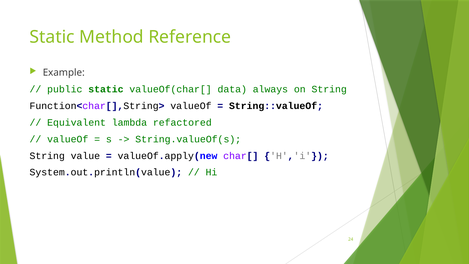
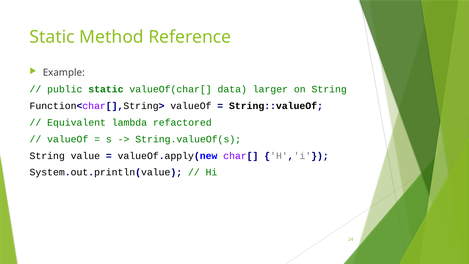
always: always -> larger (270, 89)
